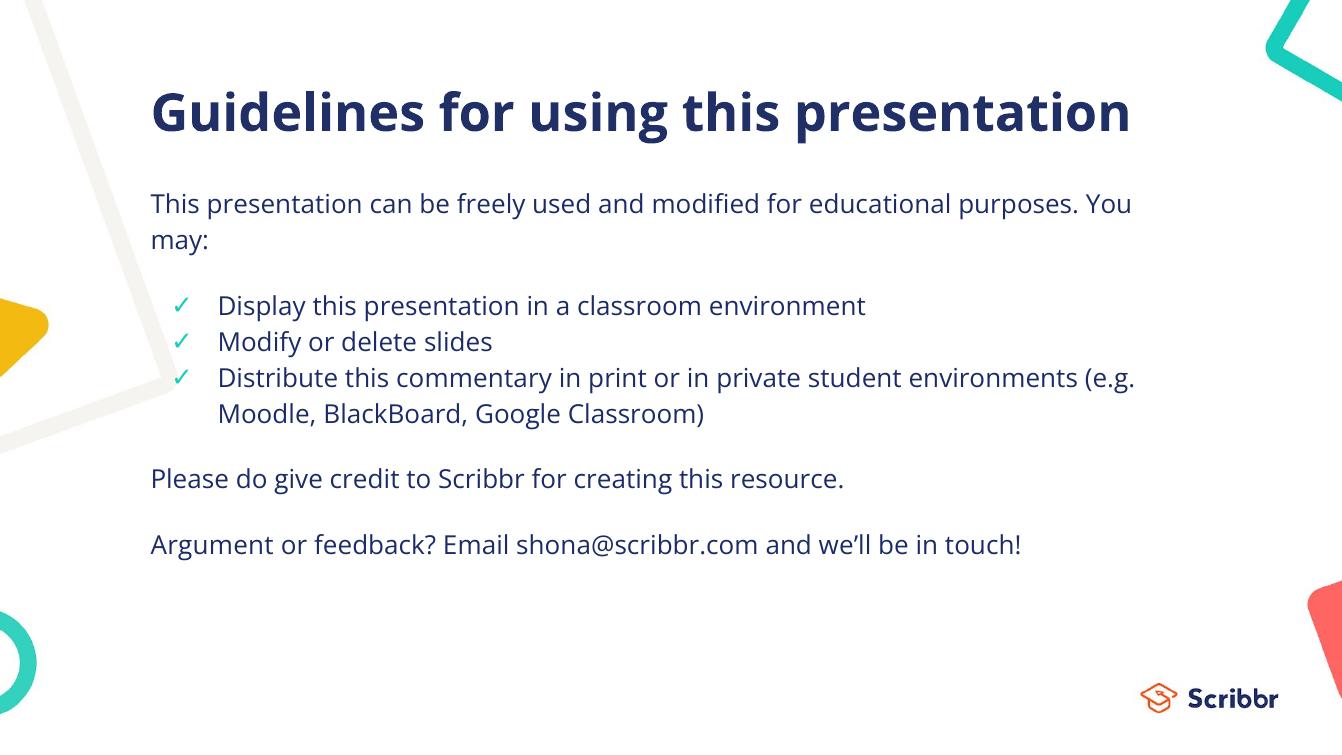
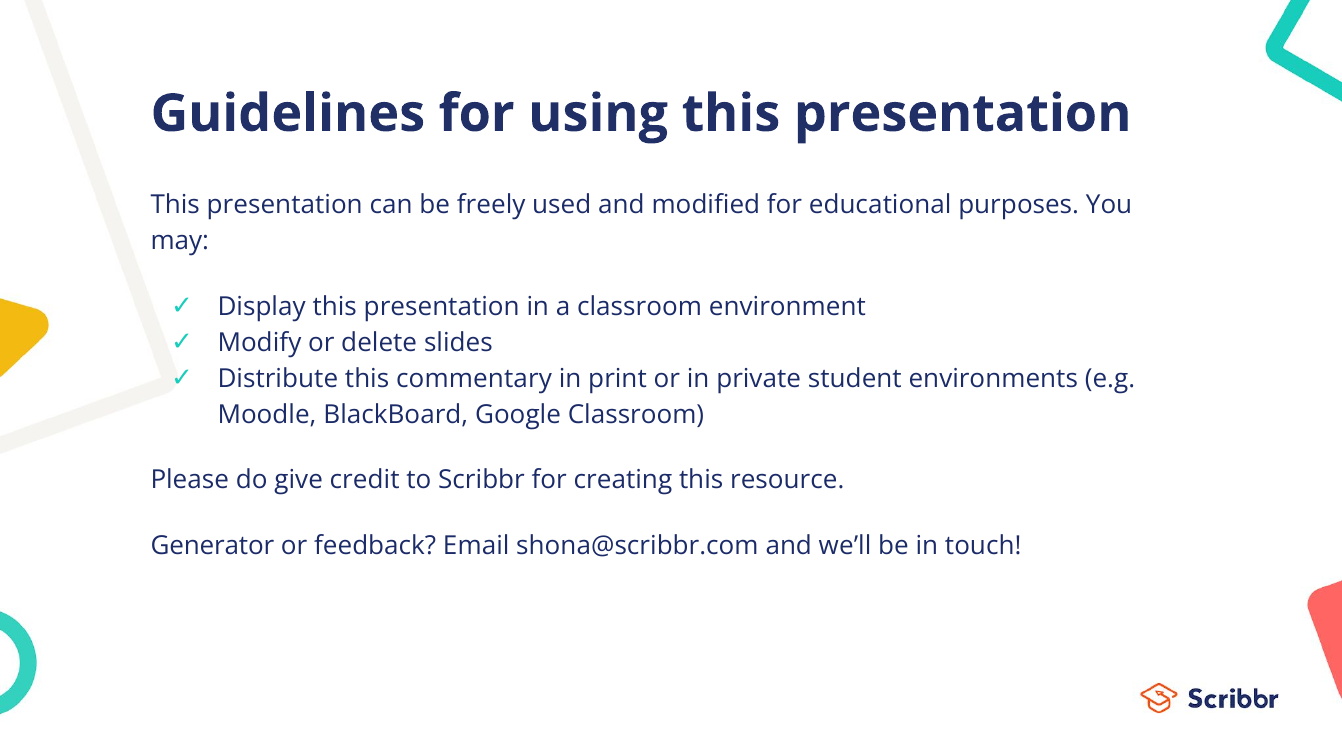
Argument: Argument -> Generator (212, 546)
